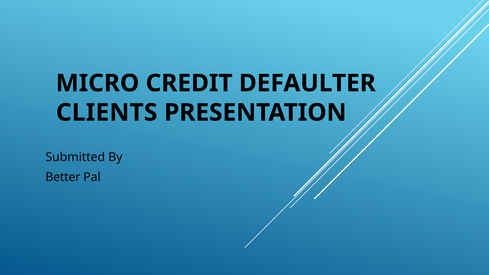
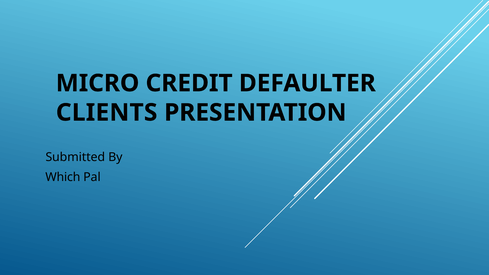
Better: Better -> Which (63, 177)
